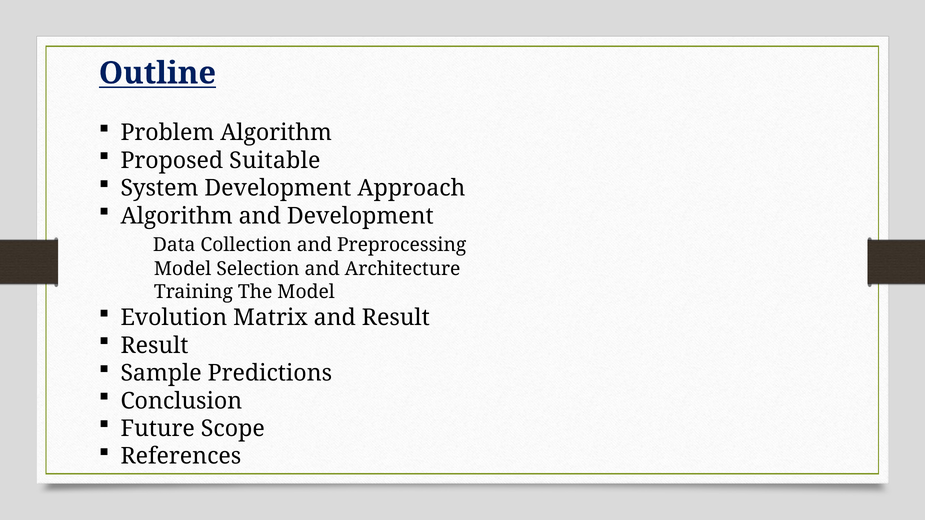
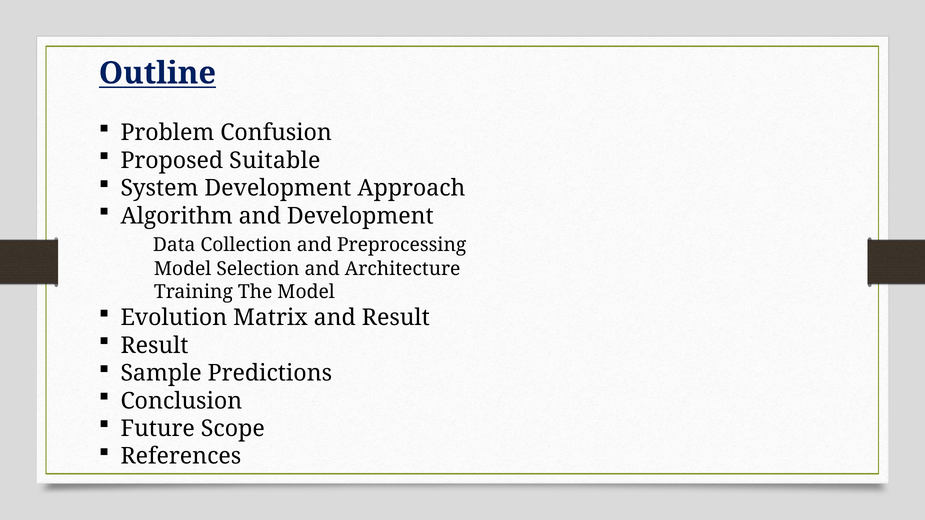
Problem Algorithm: Algorithm -> Confusion (276, 133)
